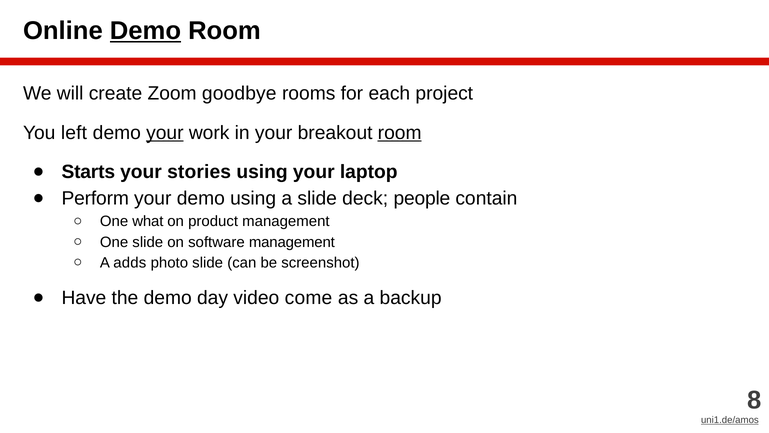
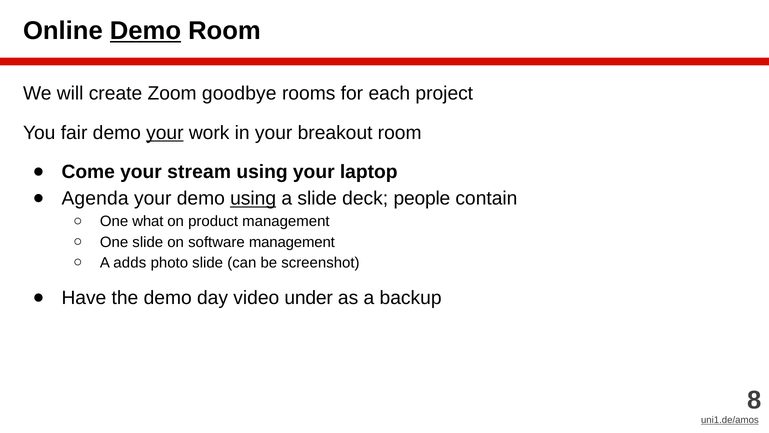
left: left -> fair (74, 133)
room underline: present -> none (400, 133)
Starts: Starts -> Come (88, 172)
stories: stories -> stream (199, 172)
Perform: Perform -> Agenda (95, 198)
using underline: none -> present (253, 198)
come: come -> under (309, 297)
